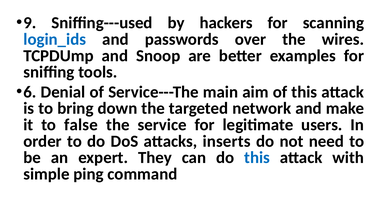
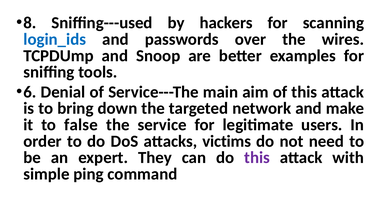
9: 9 -> 8 (30, 23)
inserts: inserts -> victims (227, 141)
this colour: blue -> purple (257, 158)
